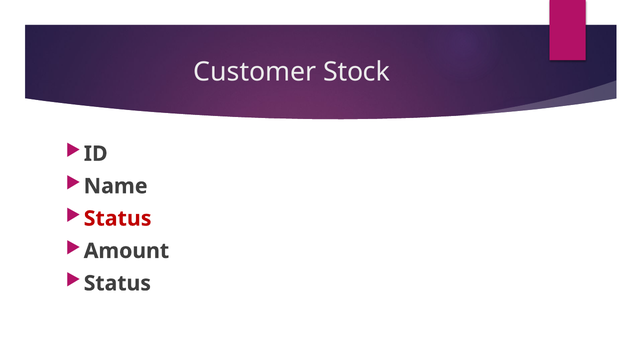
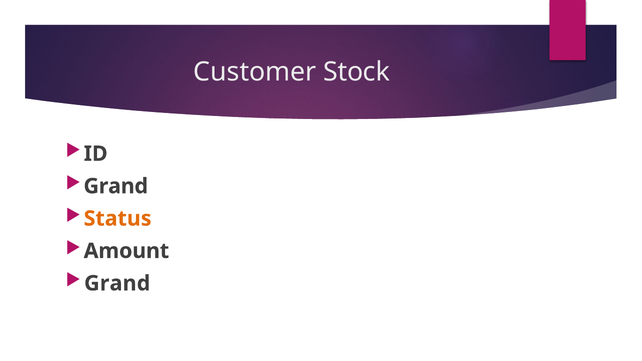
Name: Name -> Grand (116, 186)
Status colour: red -> orange (118, 219)
Status: Status -> Grand (117, 283)
